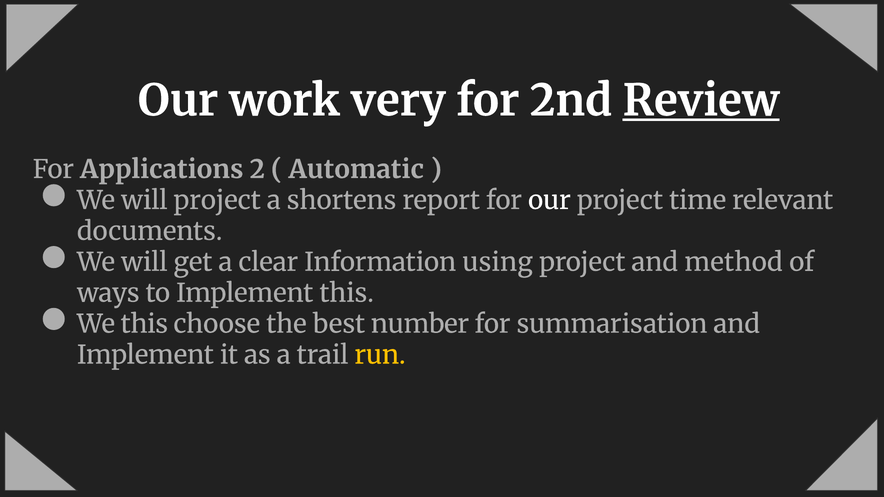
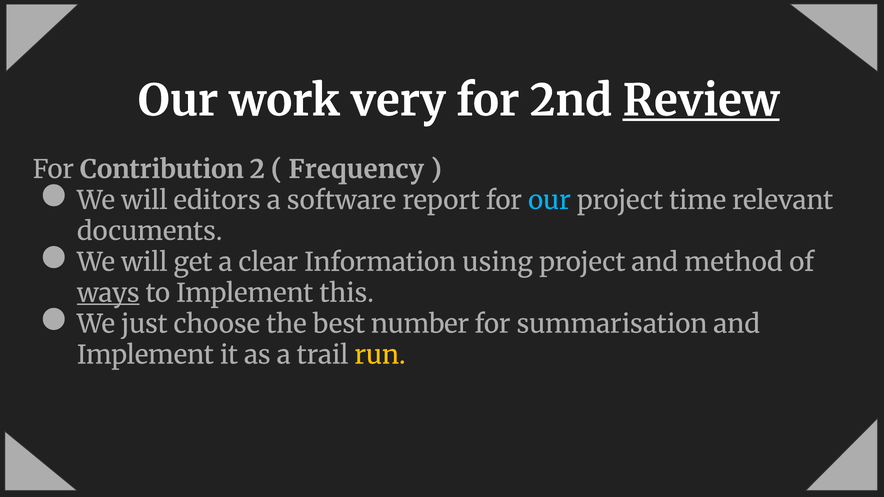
Applications: Applications -> Contribution (162, 170)
Automatic: Automatic -> Frequency (356, 170)
will project: project -> editors (217, 201)
shortens: shortens -> software (341, 201)
our colour: white -> light blue (549, 201)
ways underline: none -> present (108, 293)
We this: this -> just (144, 324)
